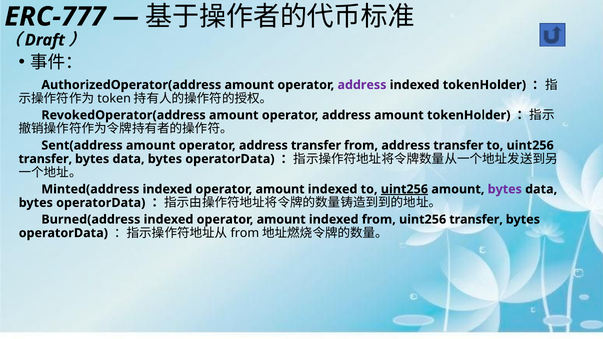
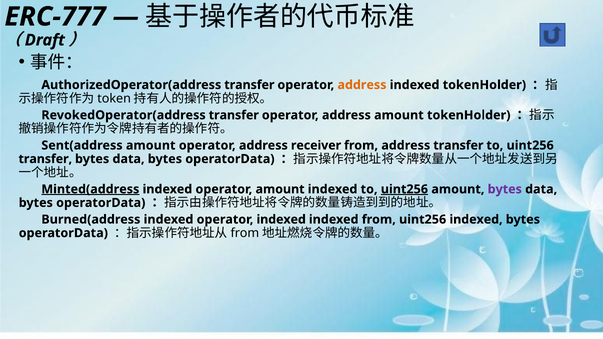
AuthorizedOperator(address amount: amount -> transfer (249, 85)
address colour: purple -> orange (362, 85)
RevokedOperator(address amount: amount -> transfer (234, 115)
operator address transfer: transfer -> receiver (316, 145)
Minted(address underline: none -> present (90, 189)
Burned(address indexed operator amount: amount -> indexed (281, 220)
from uint256 transfer: transfer -> indexed (476, 220)
